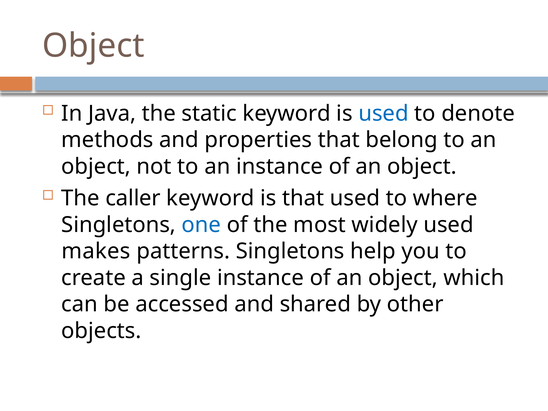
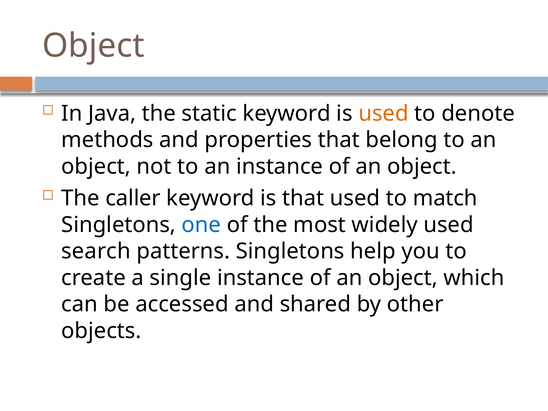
used colour: blue -> orange (383, 113)
where: where -> match (445, 198)
makes: makes -> search (96, 251)
